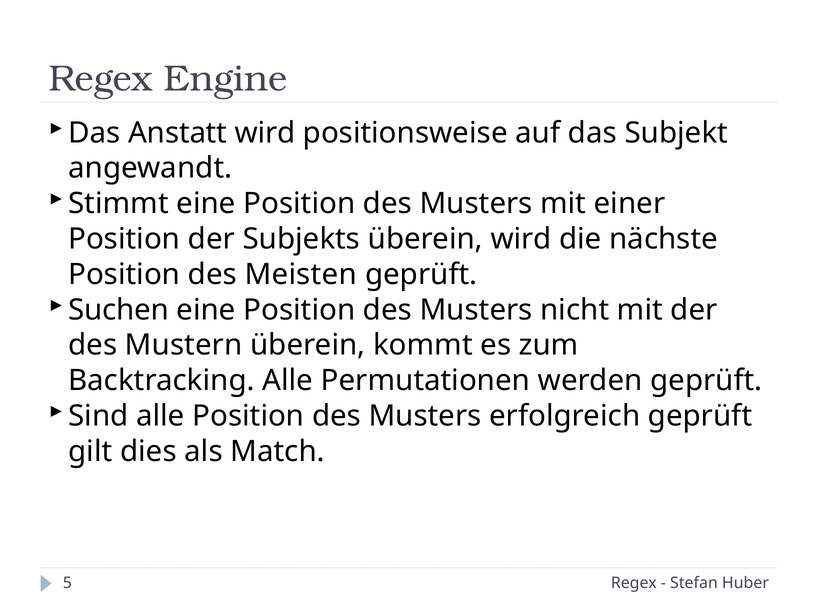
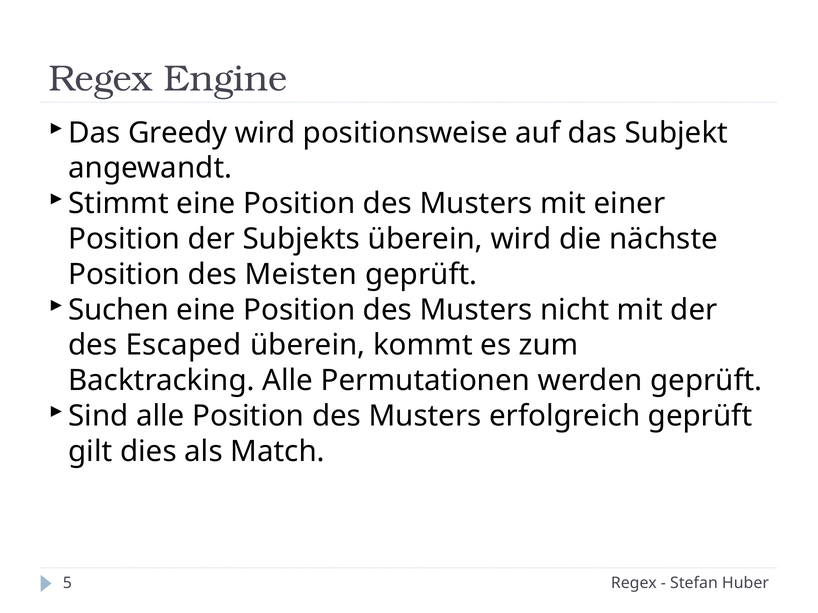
Anstatt: Anstatt -> Greedy (178, 133)
Mustern: Mustern -> Escaped (184, 345)
